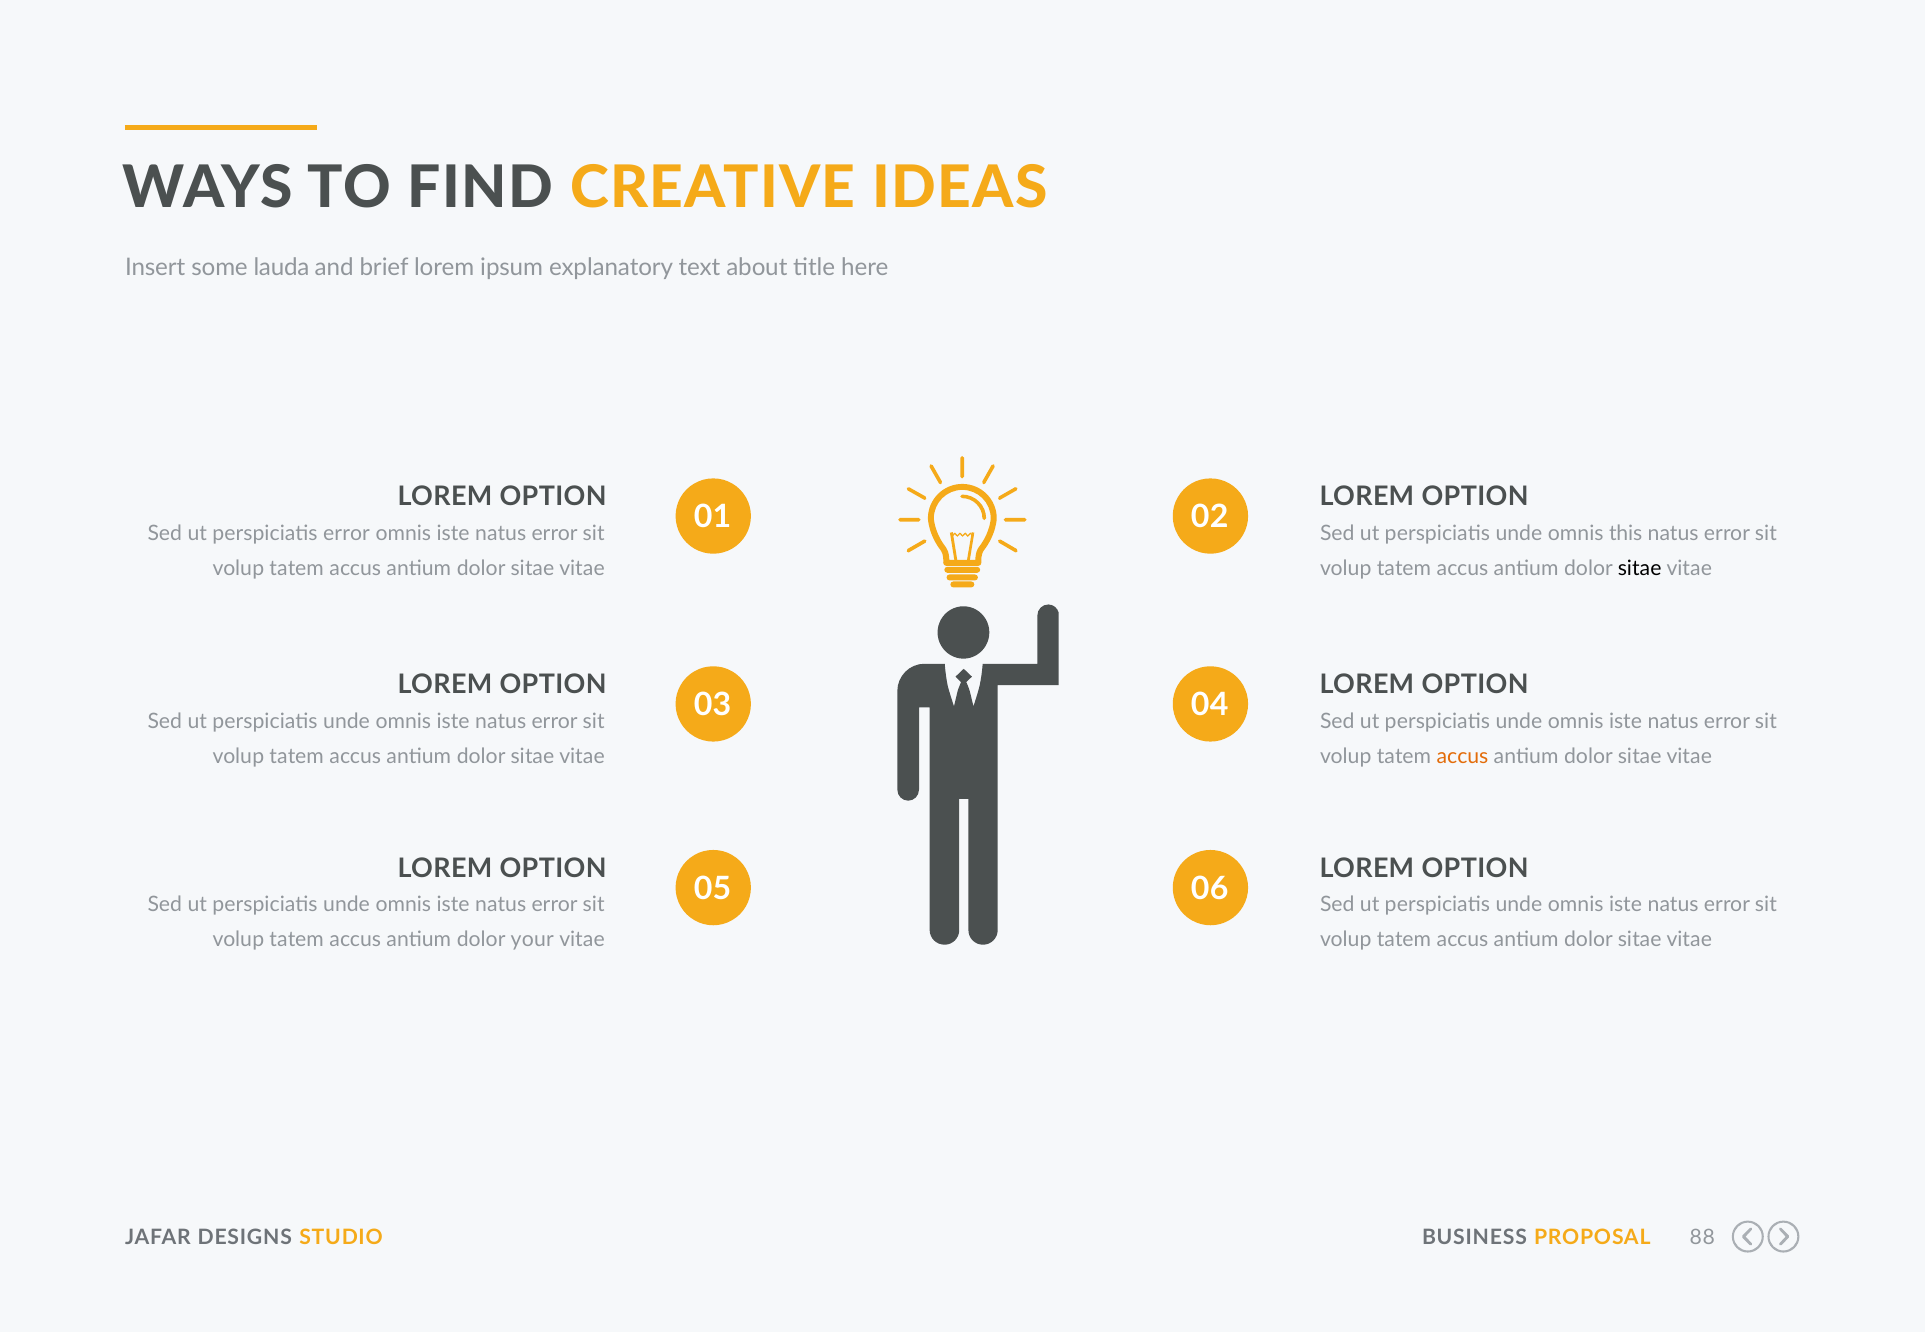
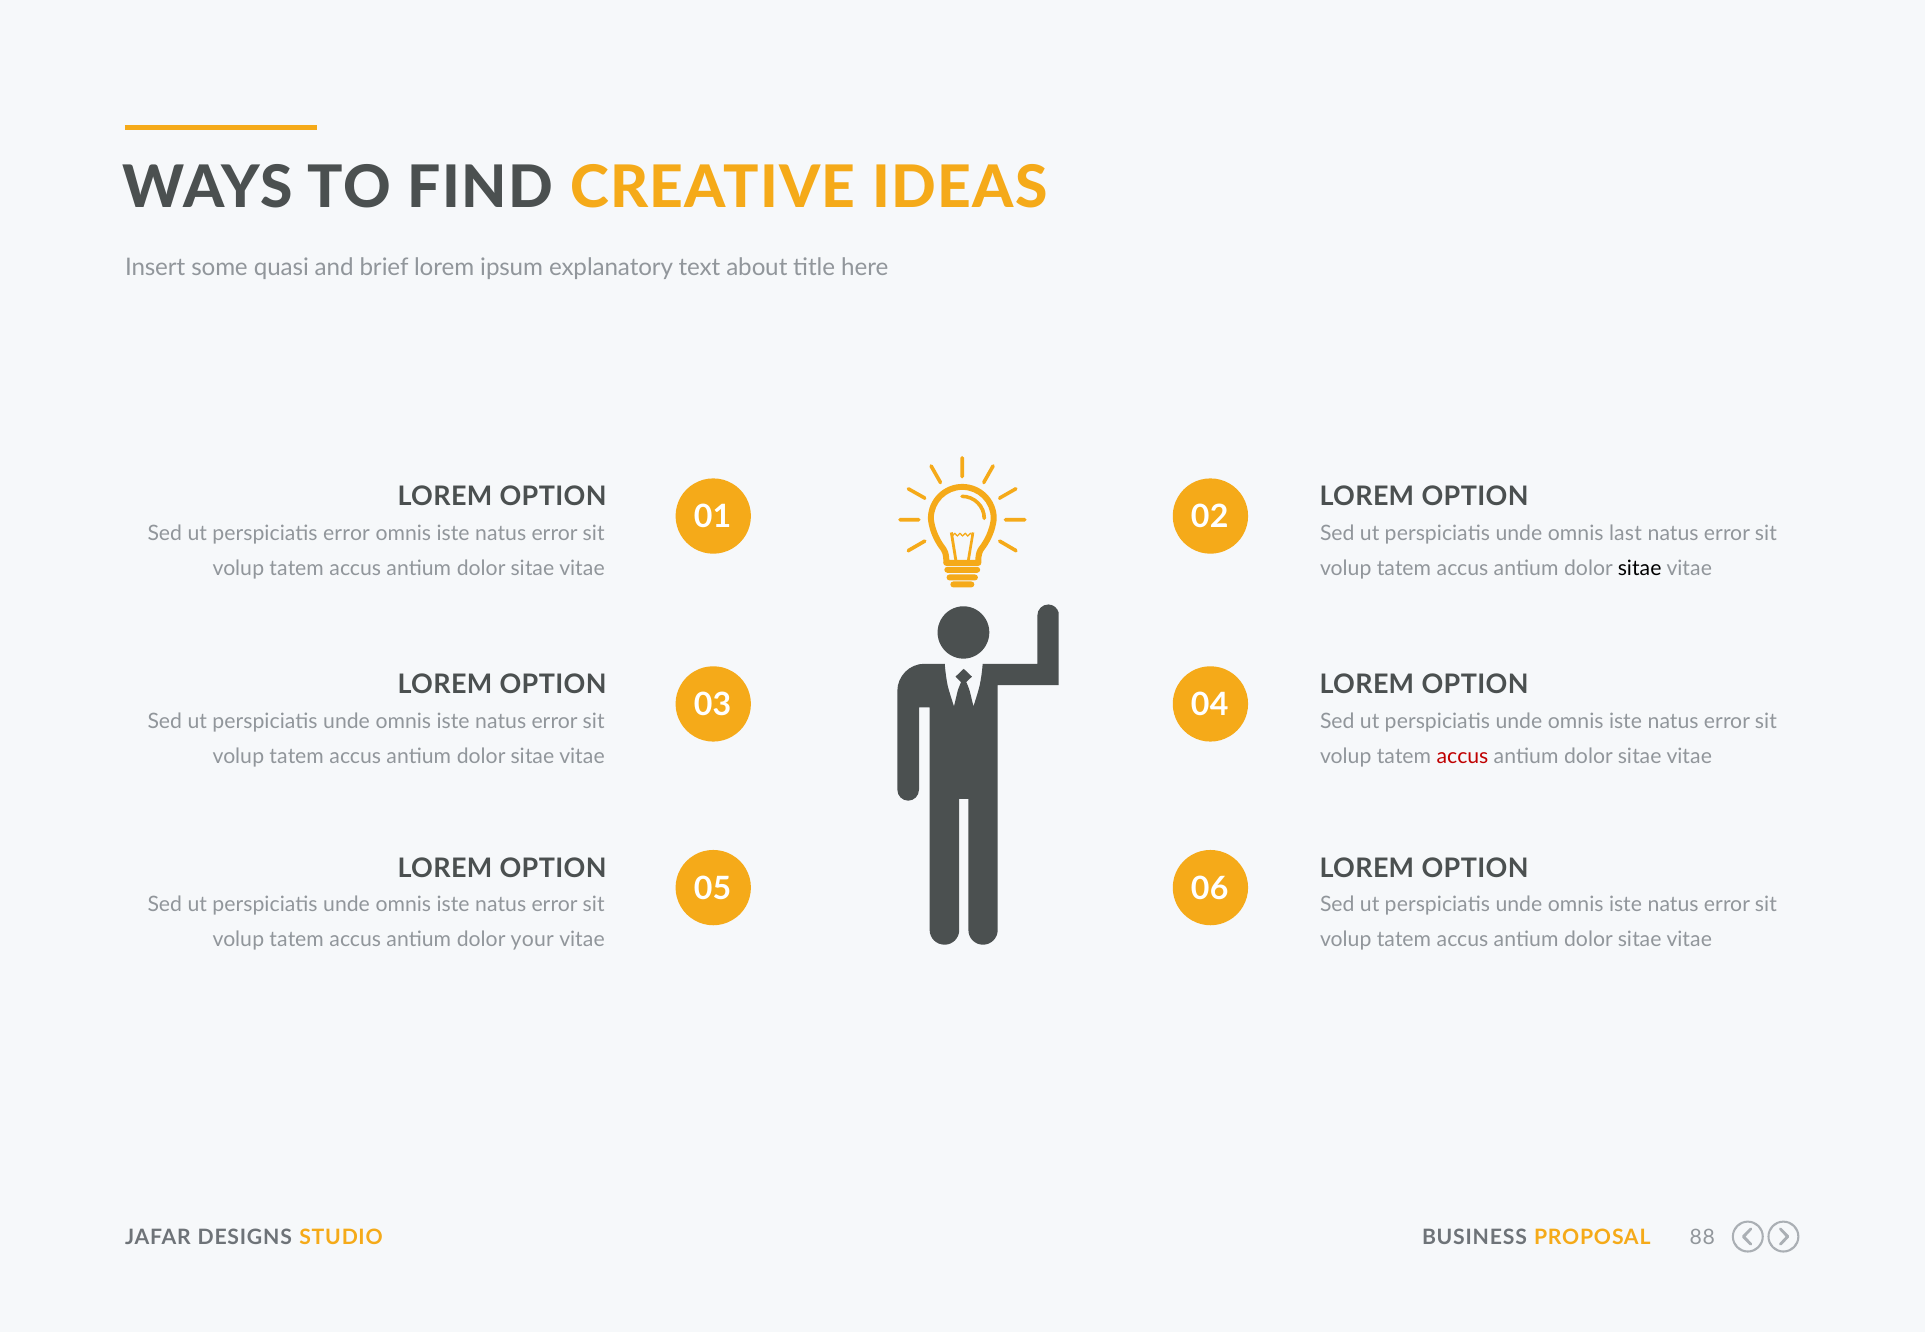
lauda: lauda -> quasi (281, 268)
this: this -> last (1625, 534)
accus colour: orange -> red (1463, 756)
